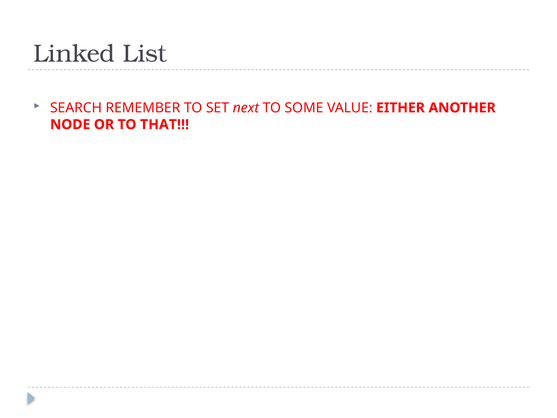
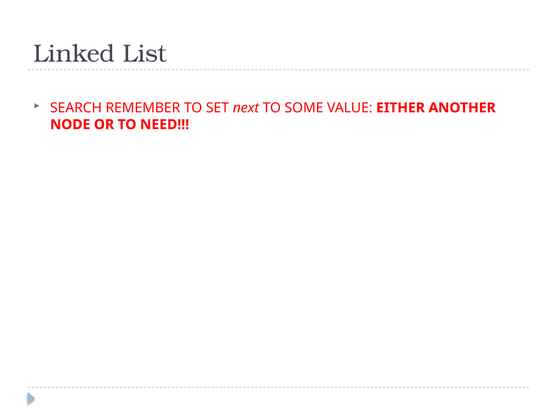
THAT: THAT -> NEED (165, 124)
